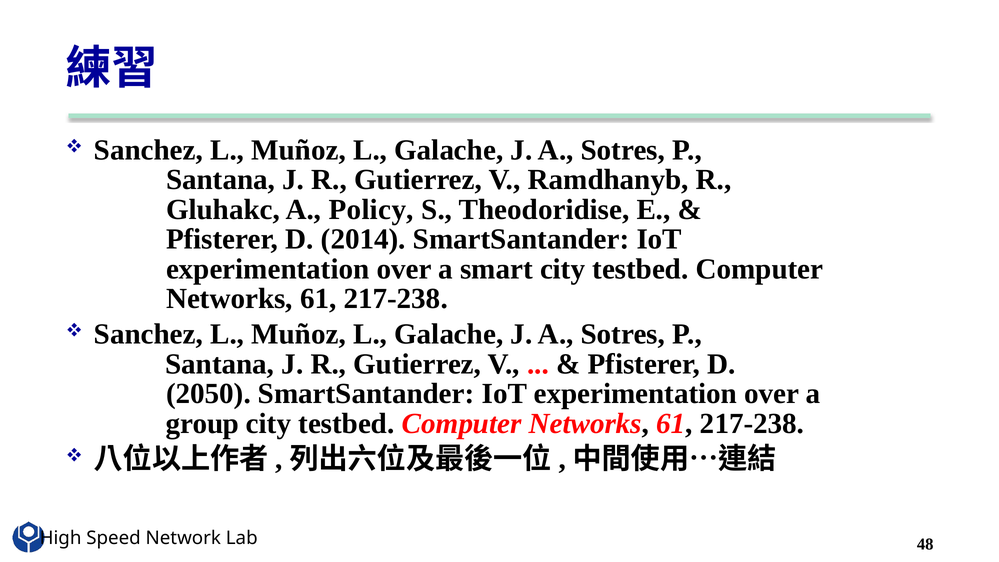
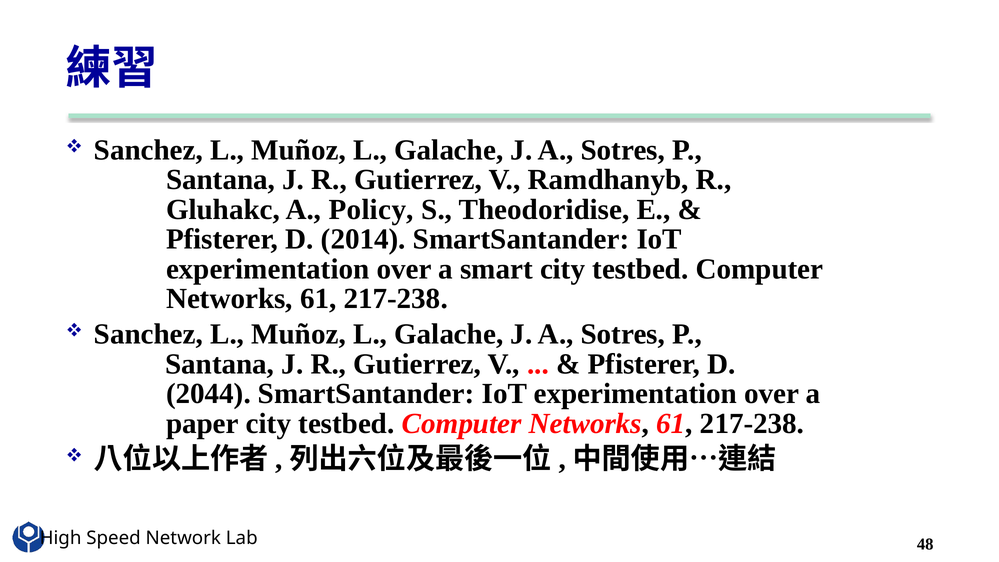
2050: 2050 -> 2044 (208, 394)
group: group -> paper (202, 423)
